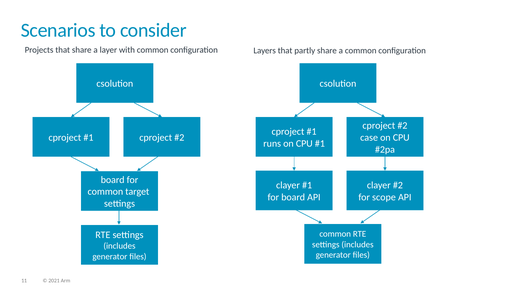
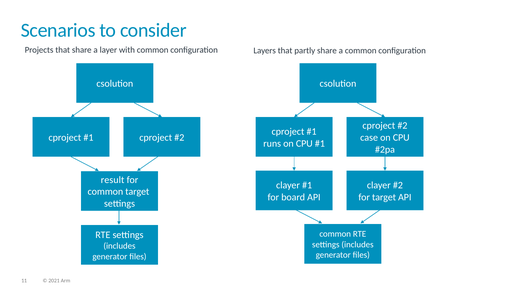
board: board -> result (113, 180)
for scope: scope -> target (384, 197)
